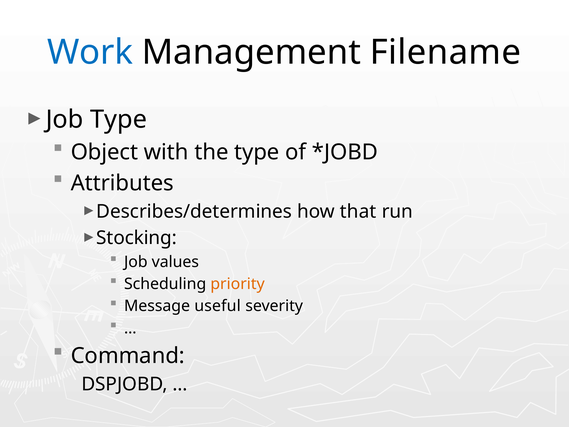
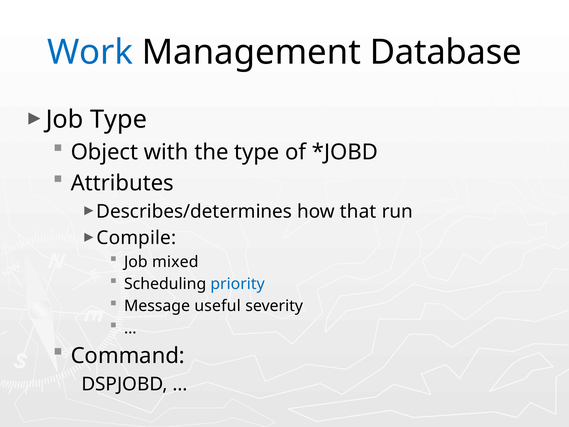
Filename: Filename -> Database (446, 52)
Stocking: Stocking -> Compile (136, 238)
values: values -> mixed (175, 262)
priority colour: orange -> blue (237, 284)
